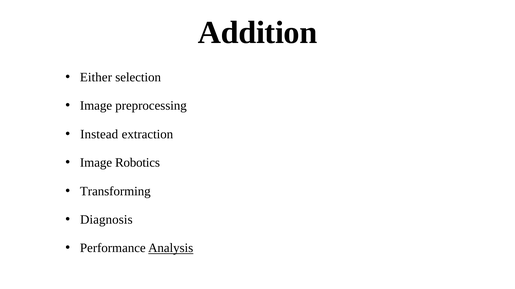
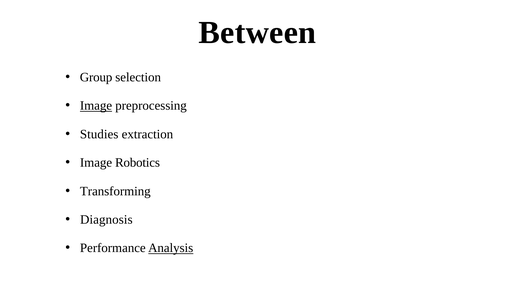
Addition: Addition -> Between (257, 33)
Either: Either -> Group (96, 77)
Image underline: none -> present (96, 106)
Instead: Instead -> Studies (99, 135)
